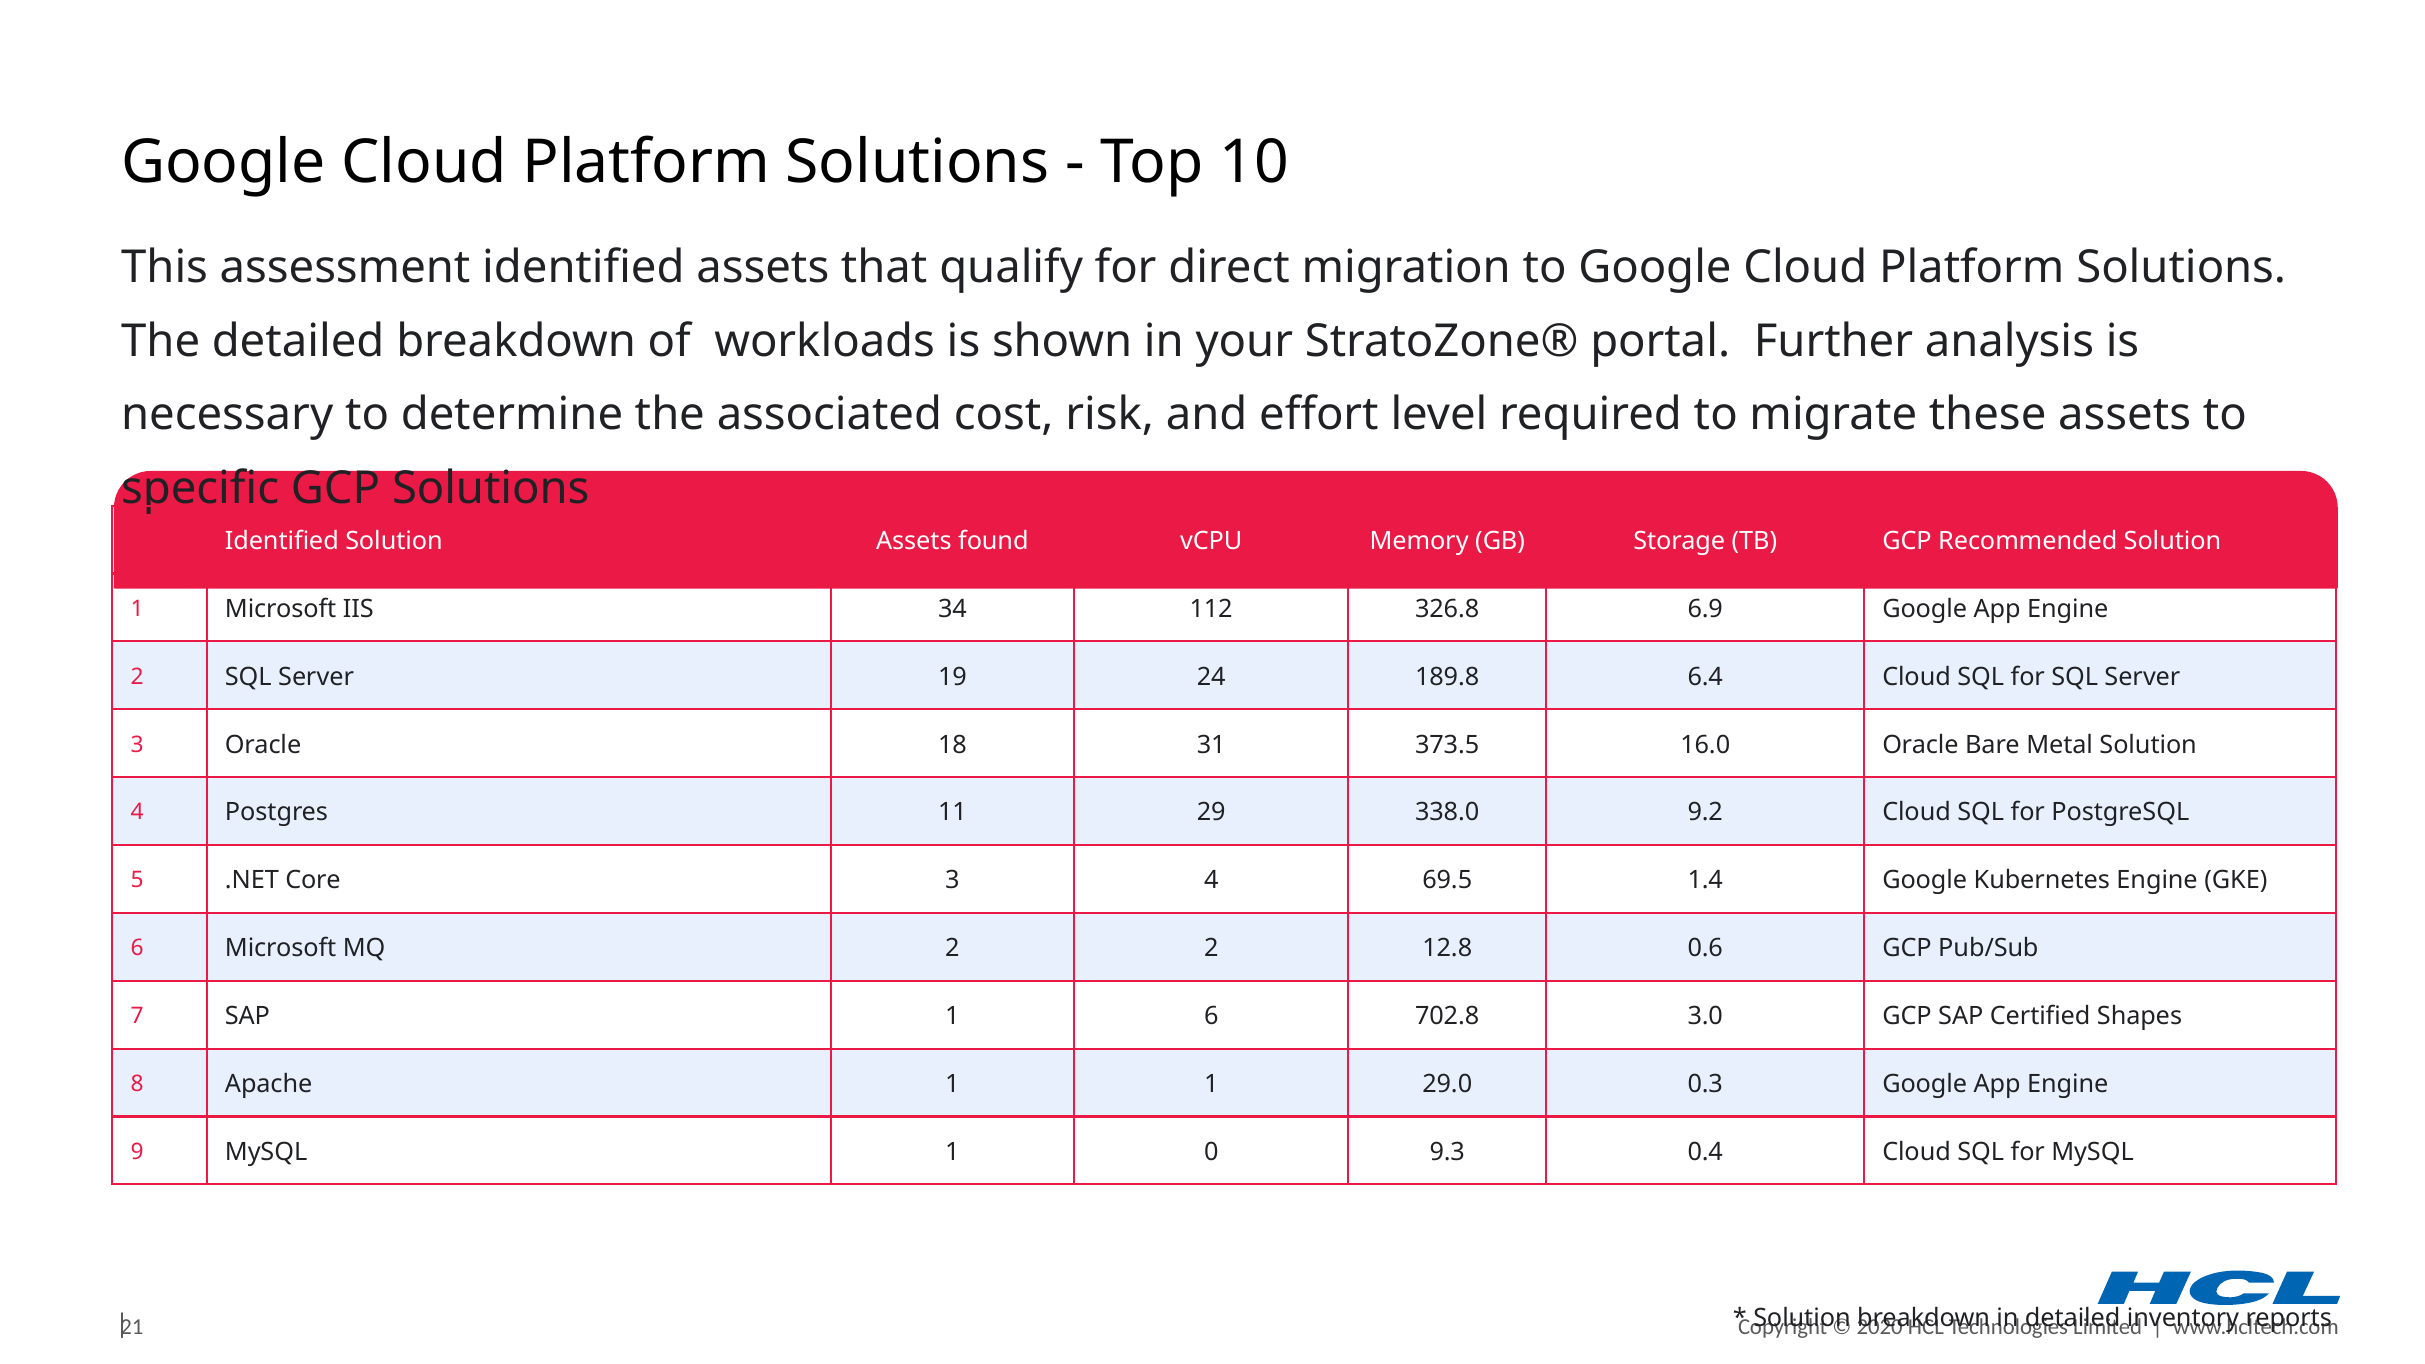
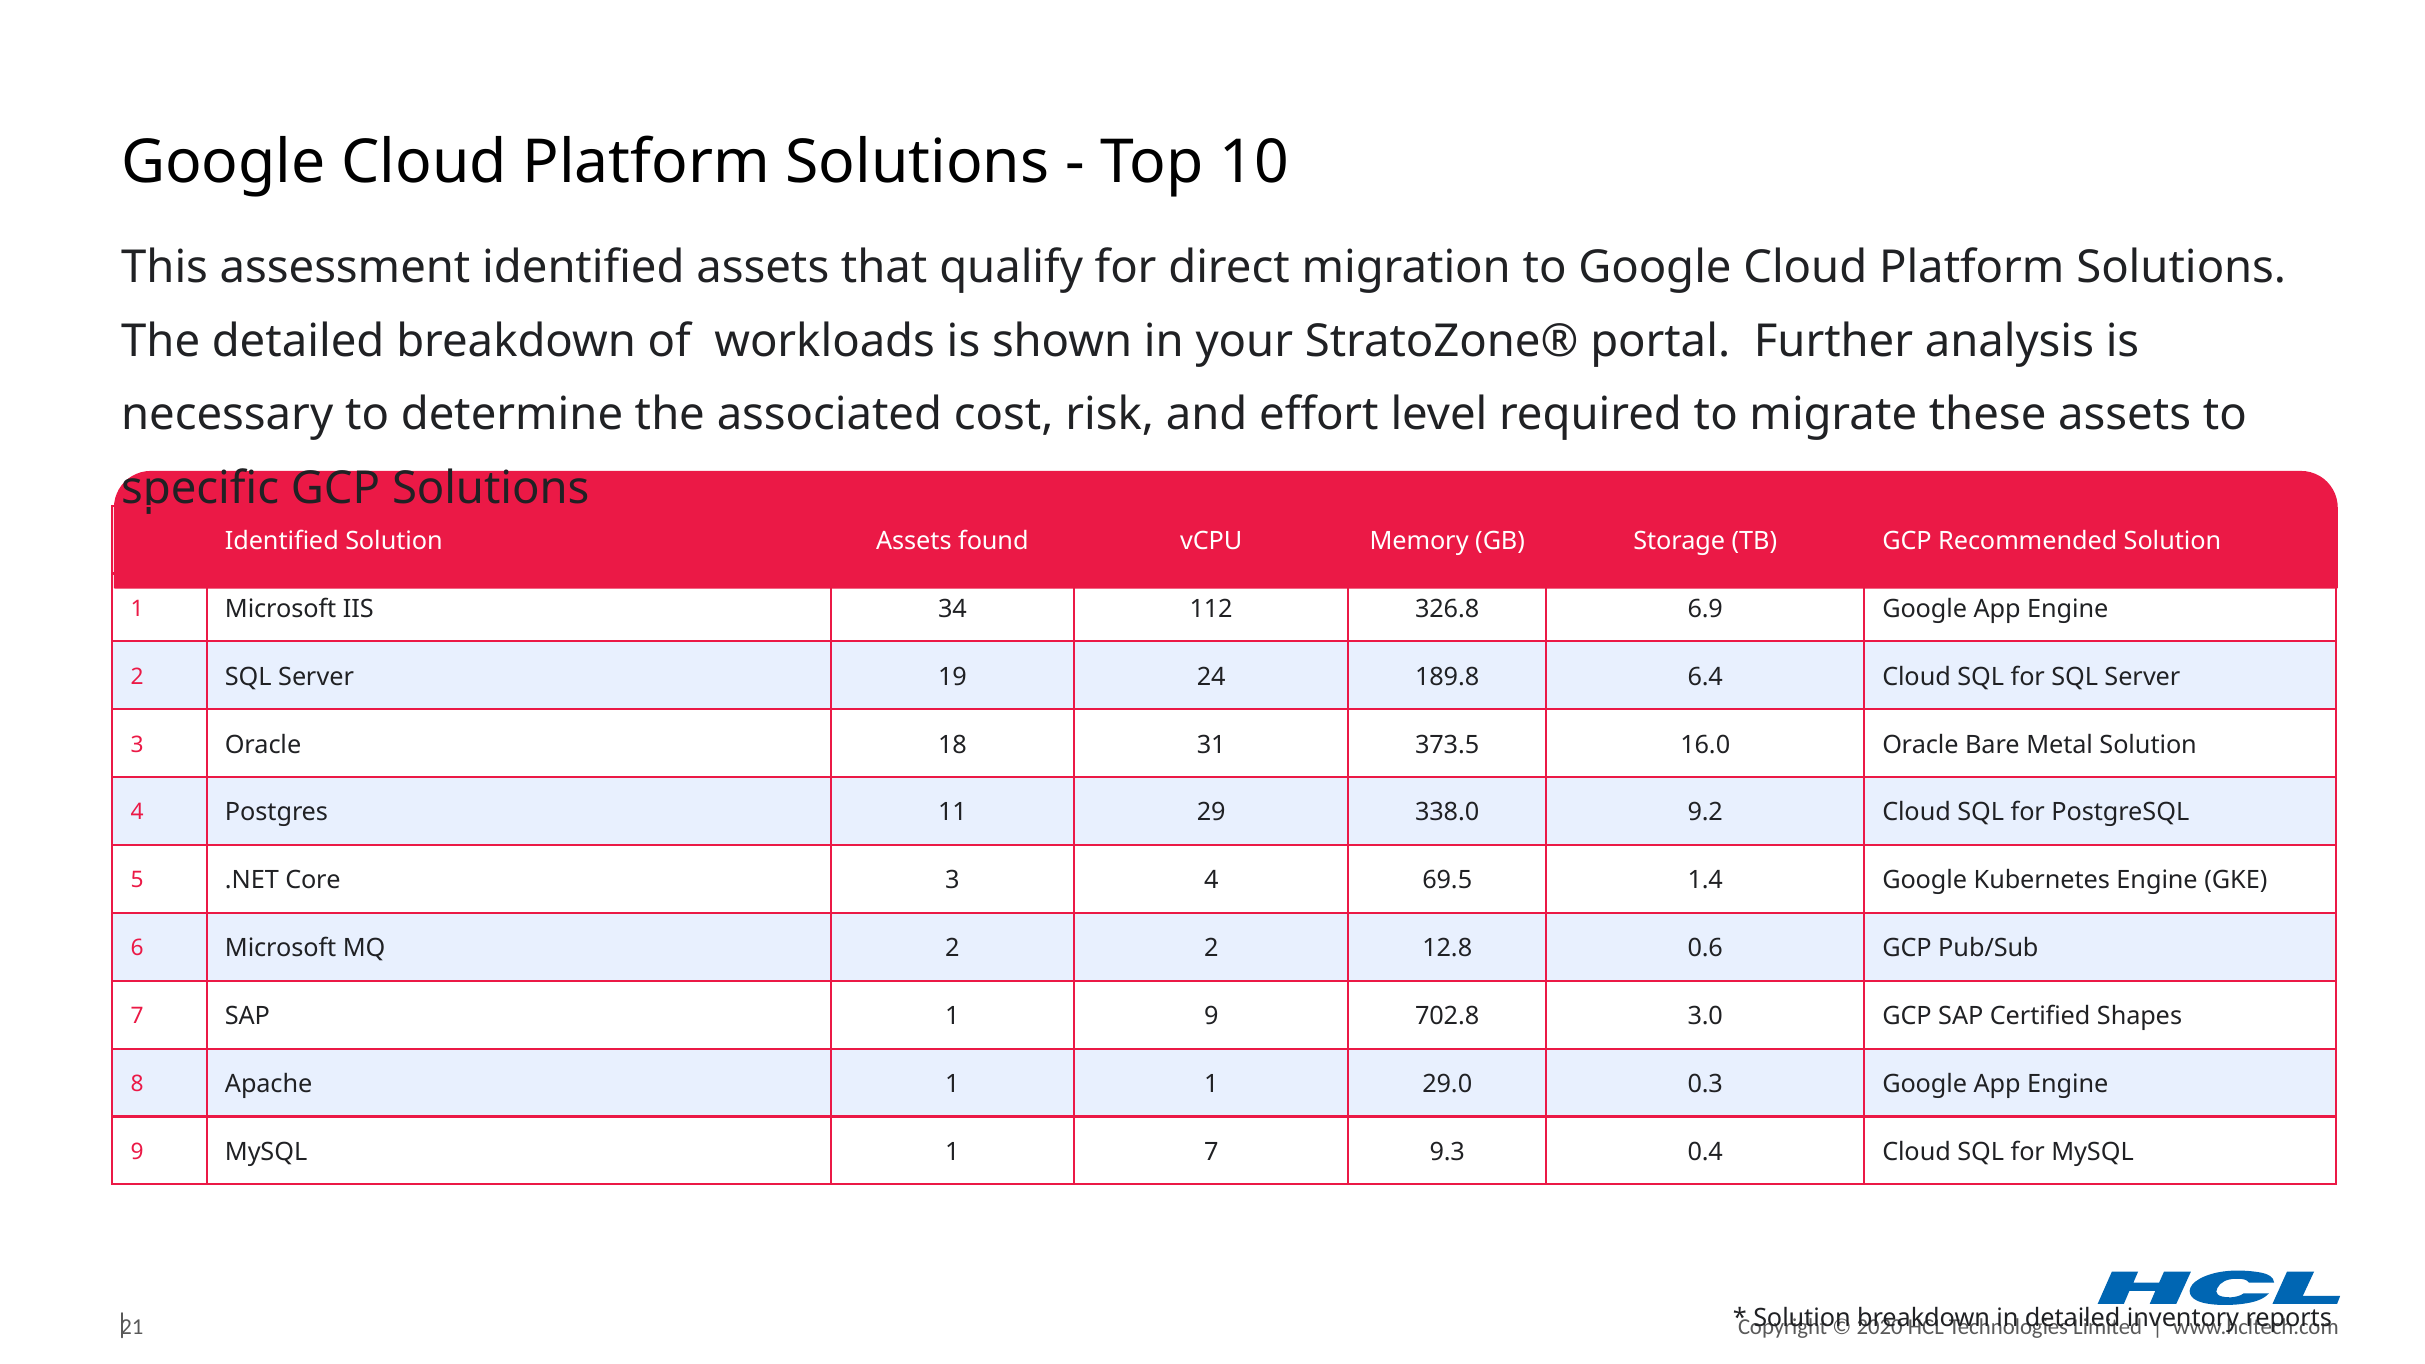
1 6: 6 -> 9 (1211, 1016)
1 0: 0 -> 7 (1211, 1152)
